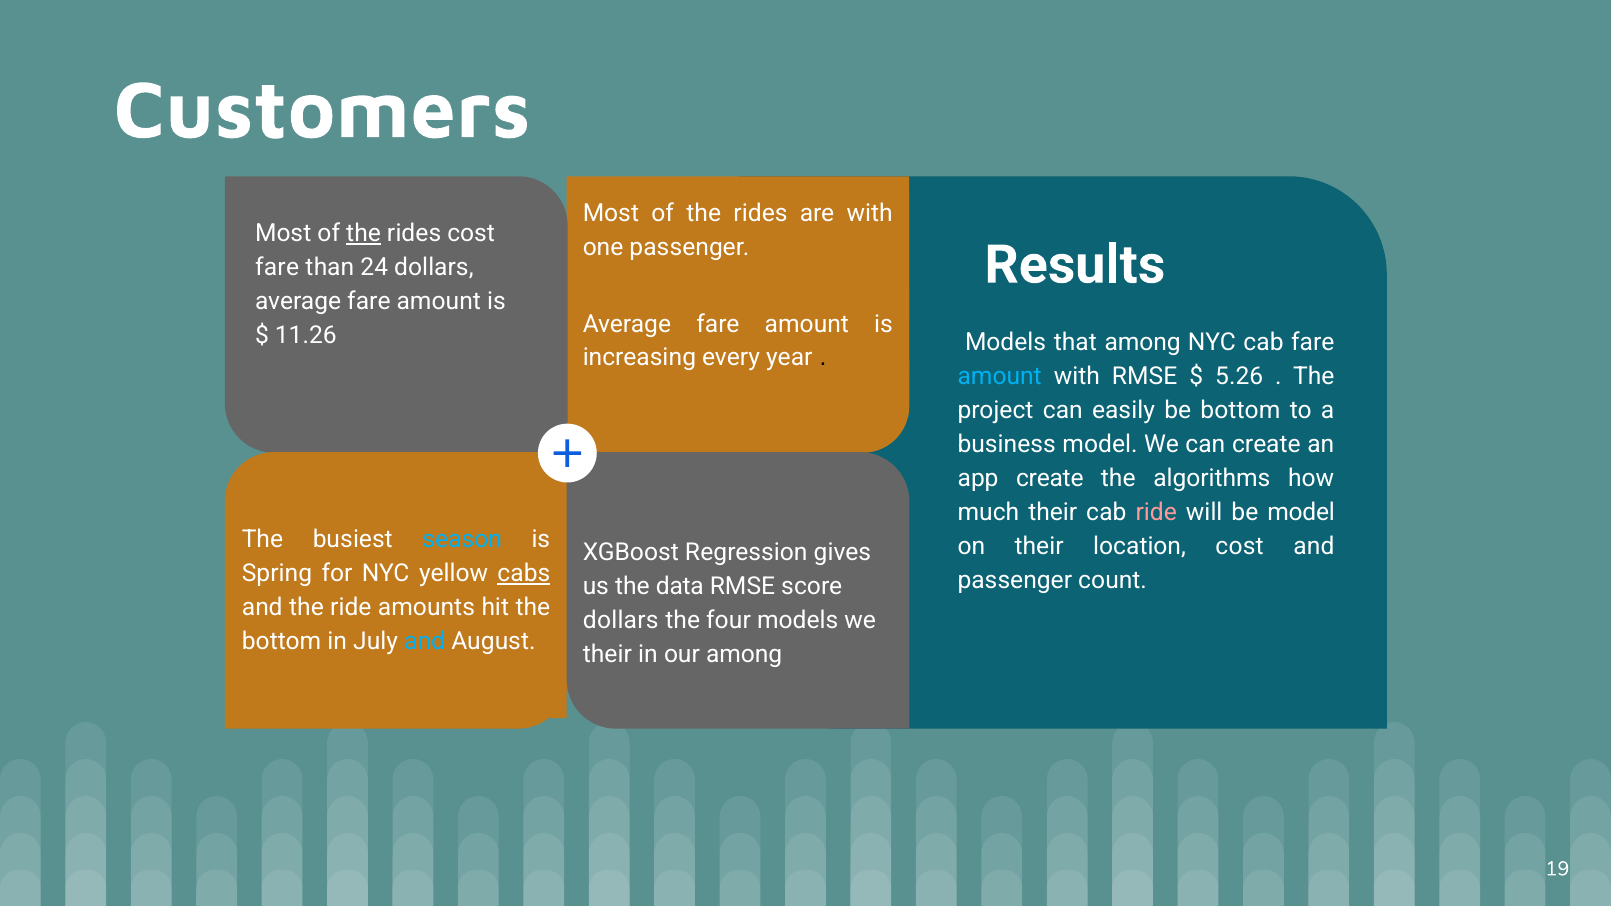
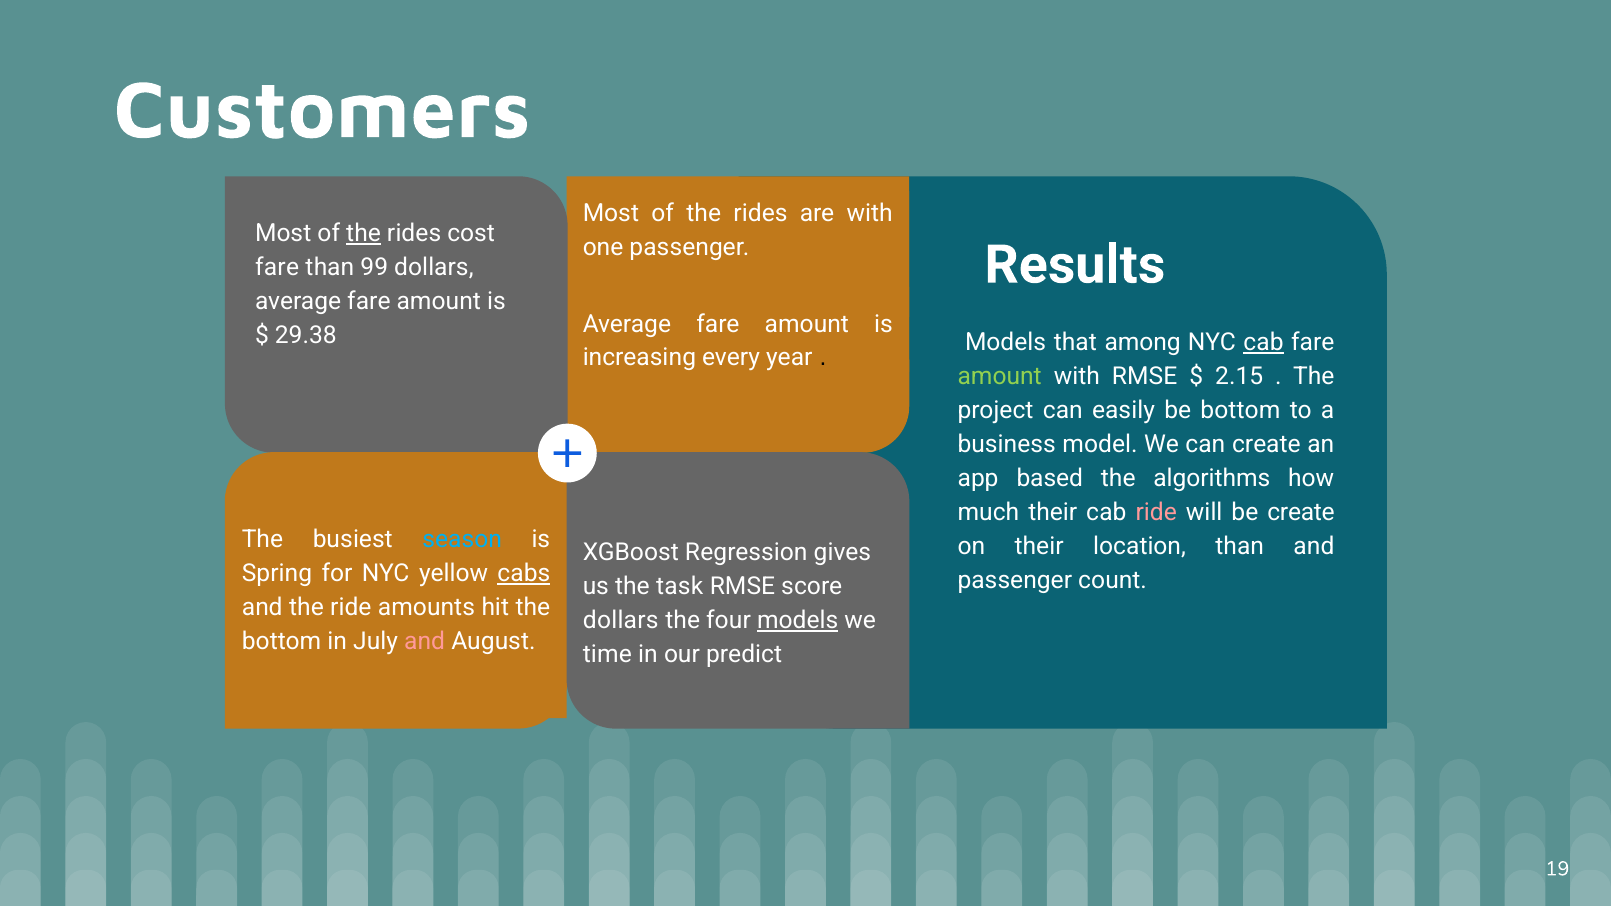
24: 24 -> 99 (374, 267)
11.26: 11.26 -> 29.38 (306, 335)
cab underline: none -> present (1263, 343)
amount colour: light blue -> light green (1000, 377)
5.26: 5.26 -> 2.15 (1239, 377)
app create: create -> based (1050, 478)
be model: model -> create (1301, 512)
location cost: cost -> than (1240, 546)
data: data -> task (680, 586)
models underline: none -> present (798, 620)
and colour: light blue -> pink (425, 642)
their: their -> time (607, 654)
our among: among -> predict (744, 654)
